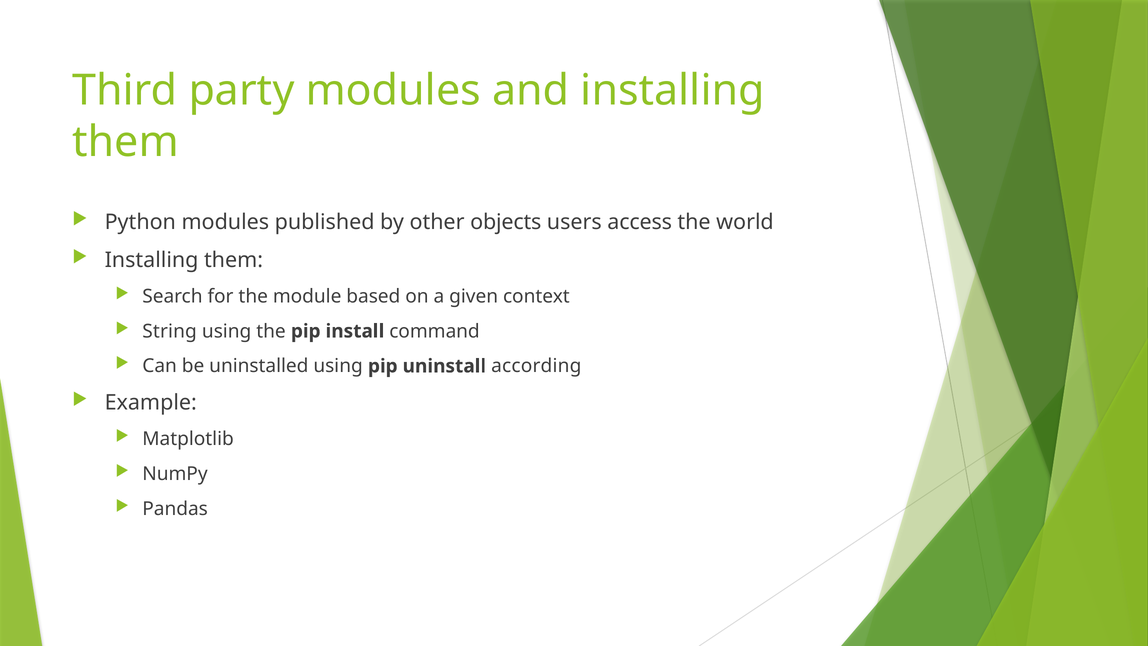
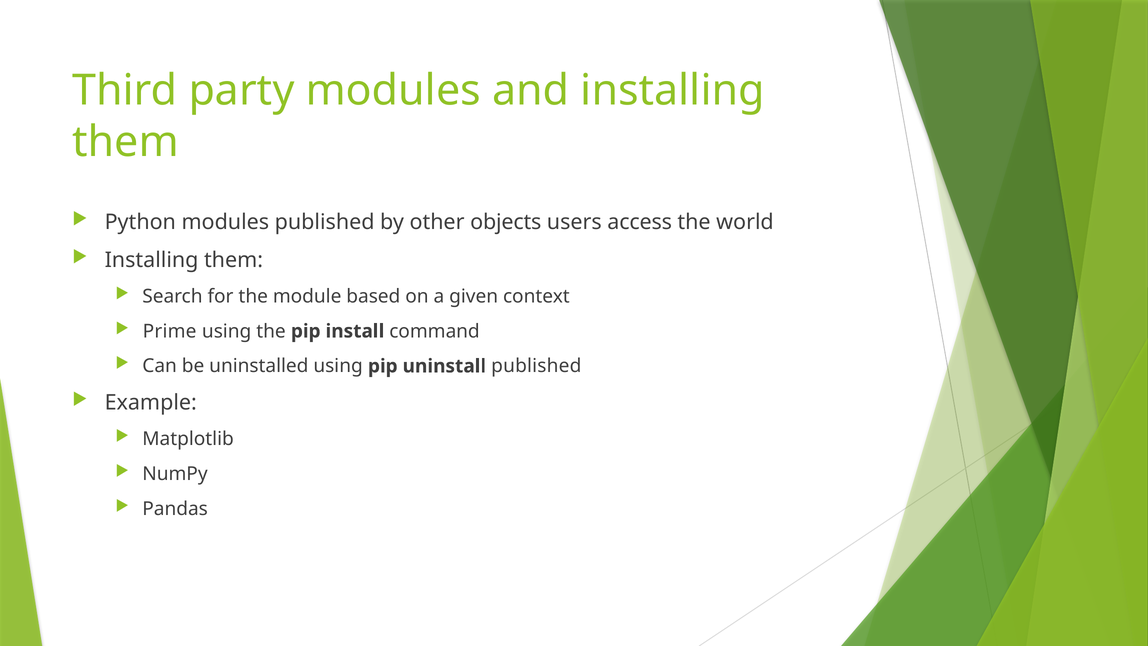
String: String -> Prime (170, 331)
uninstall according: according -> published (536, 366)
